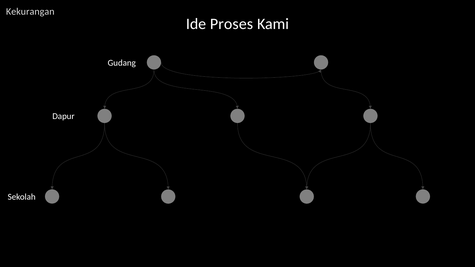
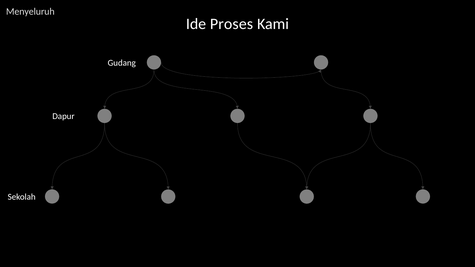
Kekurangan: Kekurangan -> Menyeluruh (30, 12)
